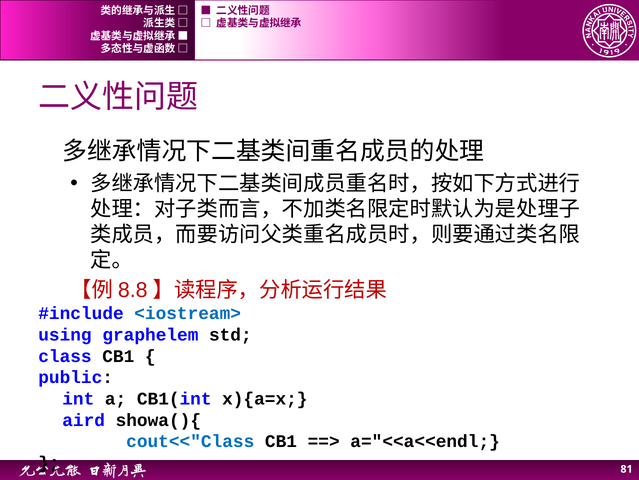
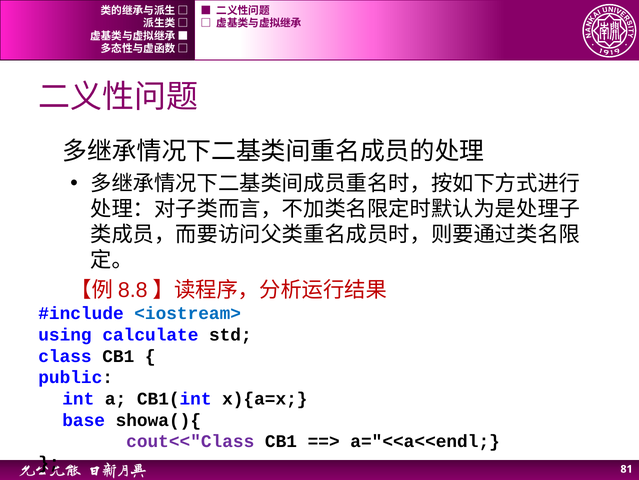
graphelem: graphelem -> calculate (150, 334)
aird: aird -> base (84, 420)
cout<<"Class colour: blue -> purple (190, 441)
